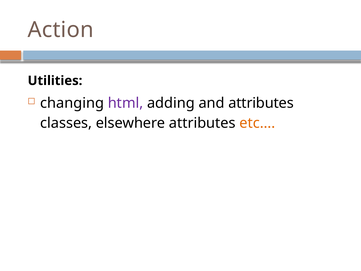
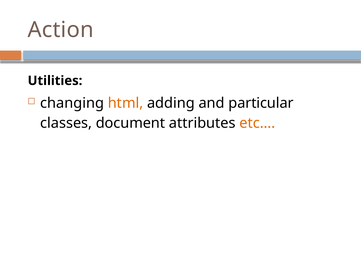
html colour: purple -> orange (126, 103)
and attributes: attributes -> particular (261, 103)
elsewhere: elsewhere -> document (131, 123)
